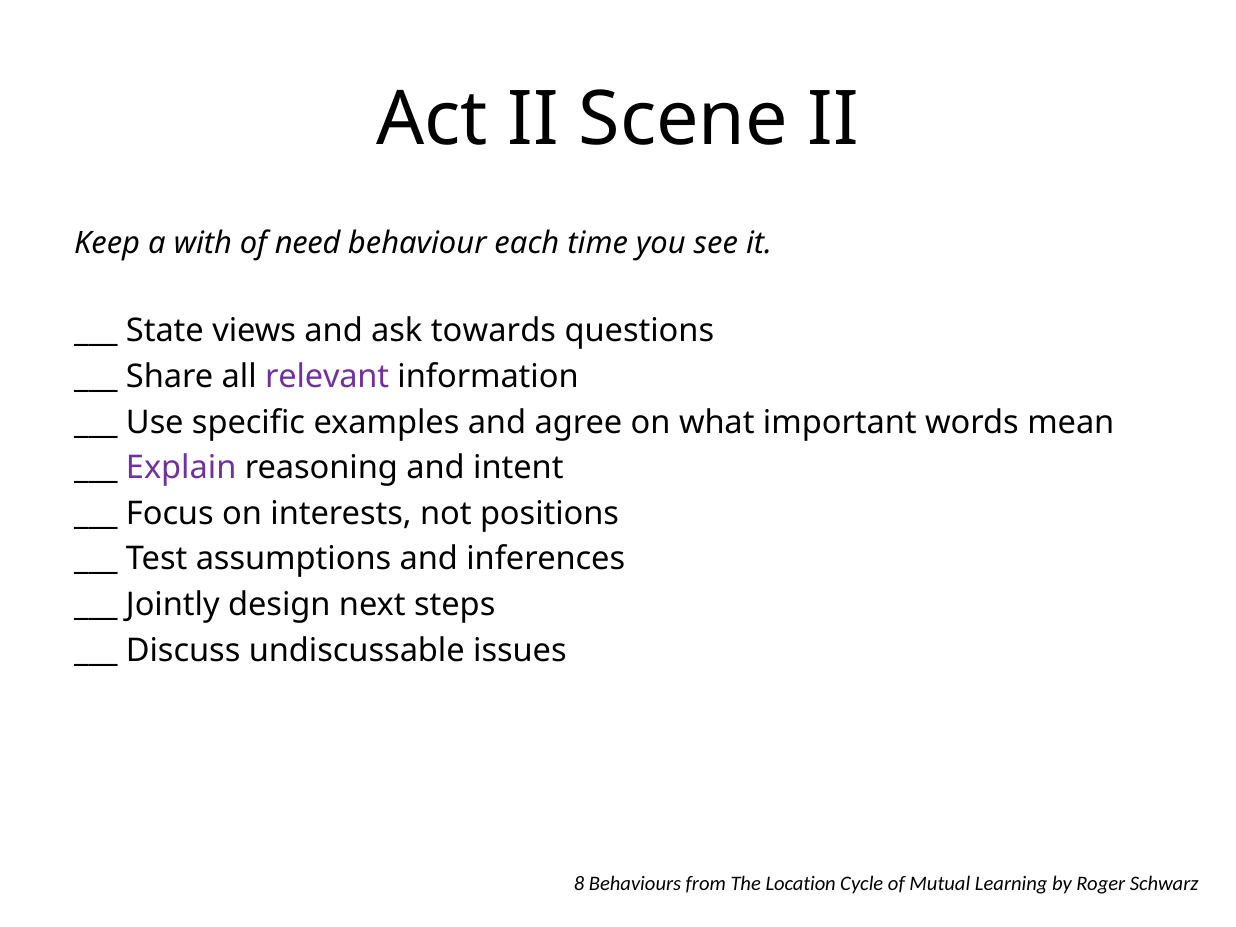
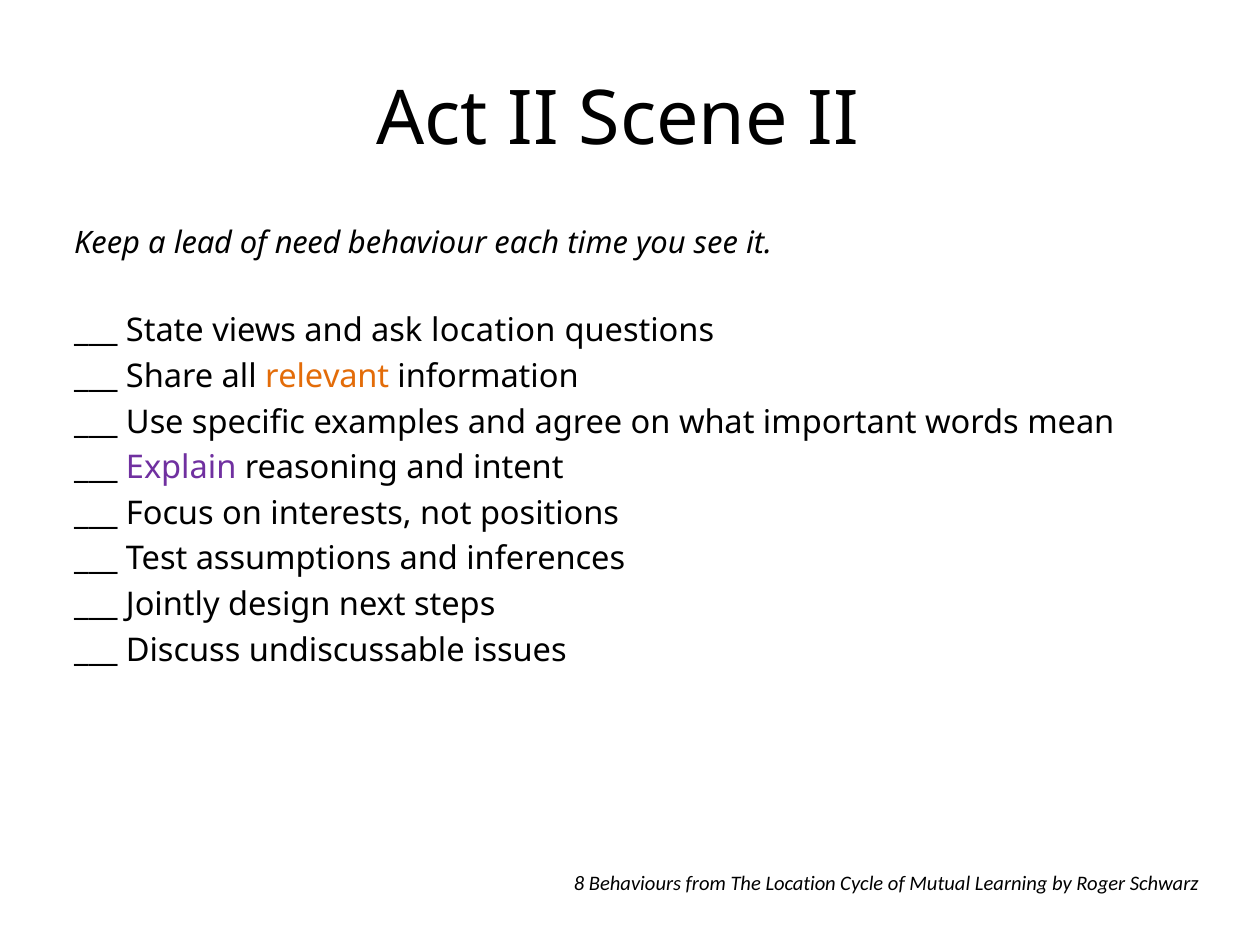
with: with -> lead (203, 243)
ask towards: towards -> location (493, 331)
relevant colour: purple -> orange (327, 377)
